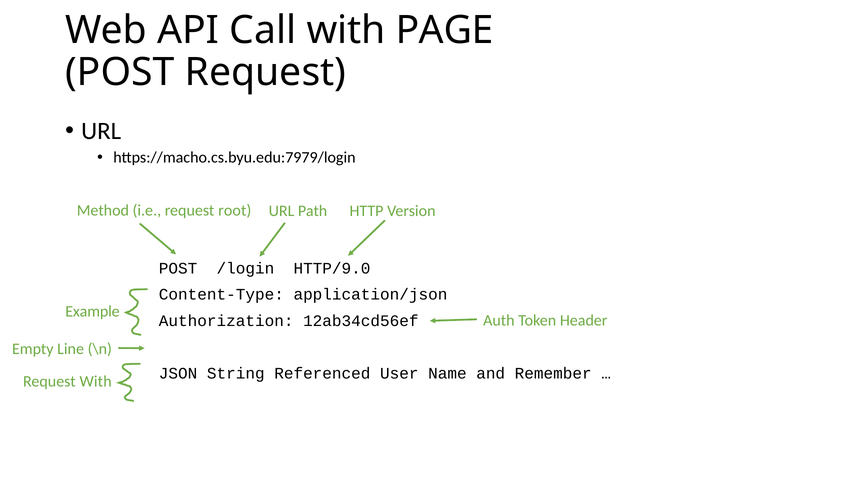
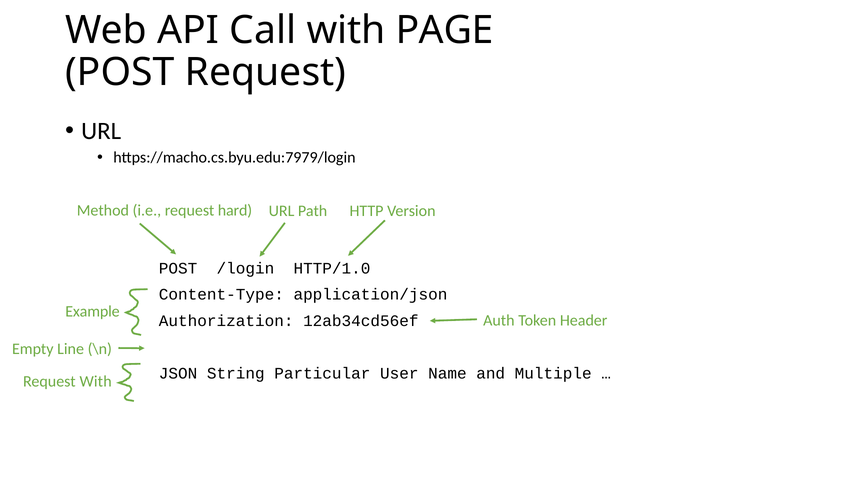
root: root -> hard (235, 210)
HTTP/9.0: HTTP/9.0 -> HTTP/1.0 (332, 268)
Referenced: Referenced -> Particular (322, 373)
Remember: Remember -> Multiple (553, 373)
